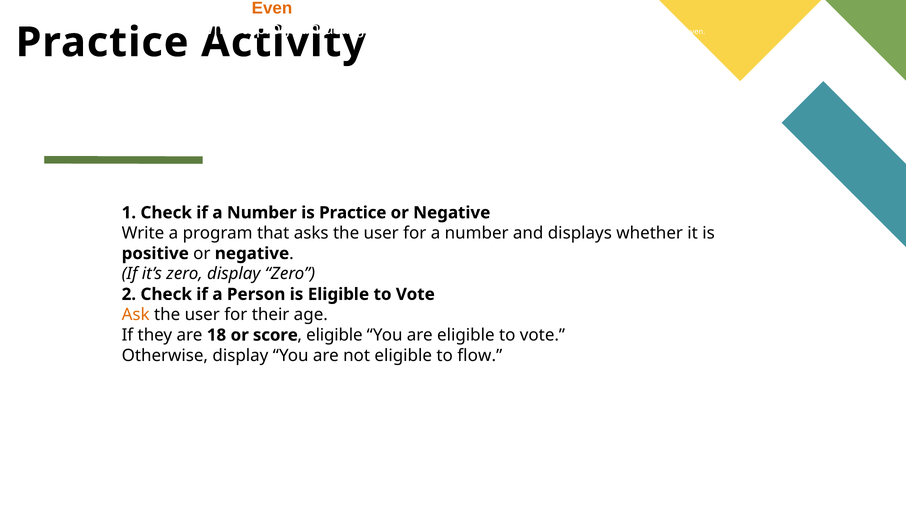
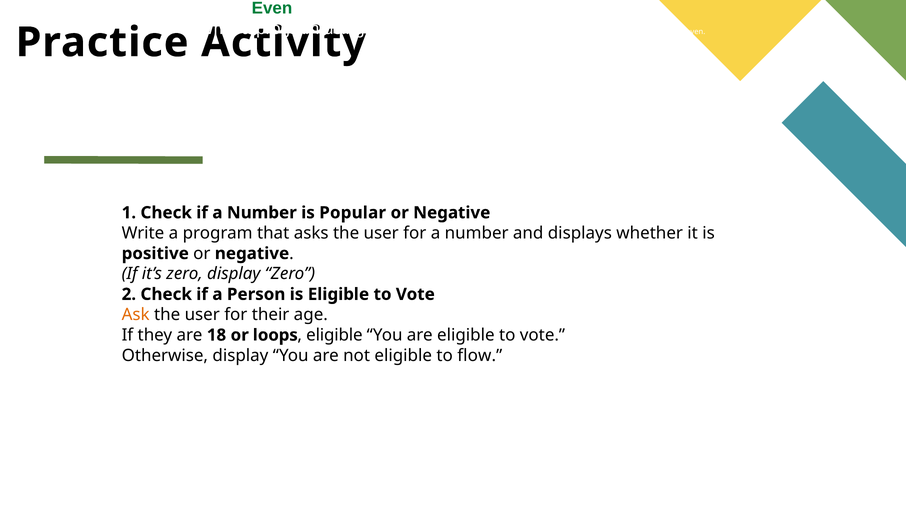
Even colour: orange -> green (272, 8)
is Practice: Practice -> Popular (353, 213)
score: score -> loops (275, 335)
